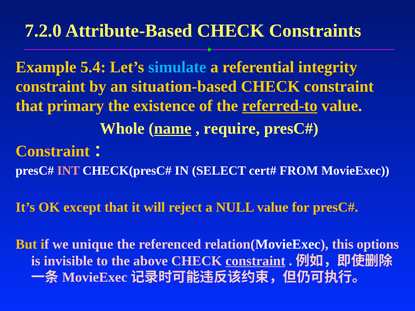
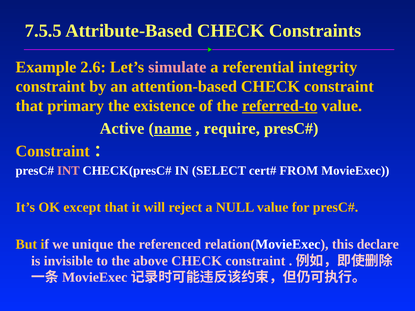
7.2.0: 7.2.0 -> 7.5.5 (43, 31)
5.4: 5.4 -> 2.6 (93, 67)
simulate colour: light blue -> pink (177, 67)
situation-based: situation-based -> attention-based (184, 87)
Whole: Whole -> Active (122, 129)
options: options -> declare (378, 244)
constraint underline: present -> none (255, 261)
